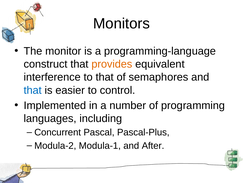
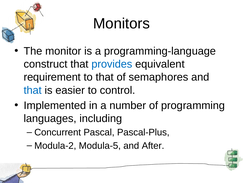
provides colour: orange -> blue (112, 64)
interference: interference -> requirement (52, 77)
Modula-1: Modula-1 -> Modula-5 (100, 145)
